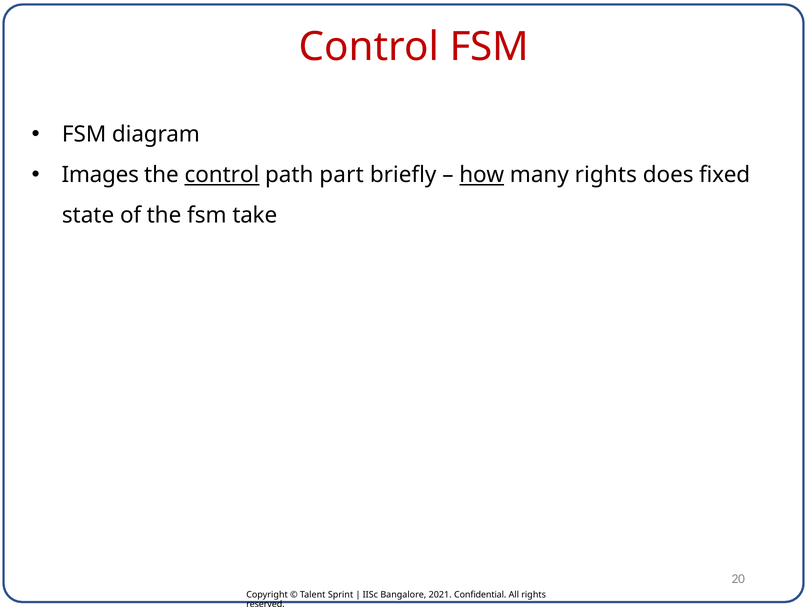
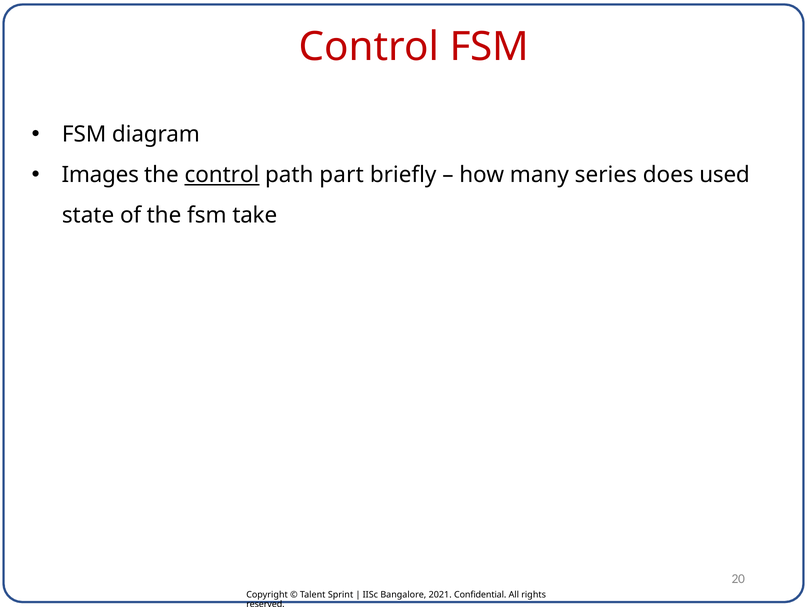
how underline: present -> none (482, 175)
many rights: rights -> series (606, 175)
fixed: fixed -> used (725, 175)
